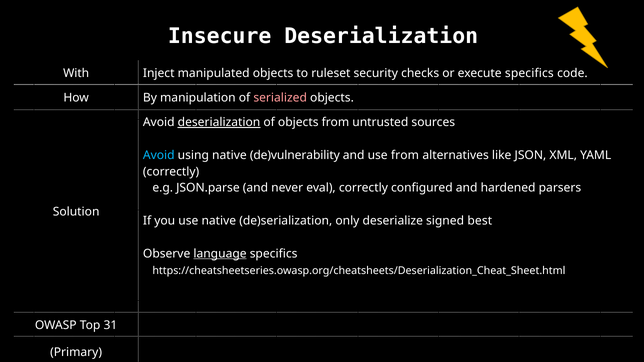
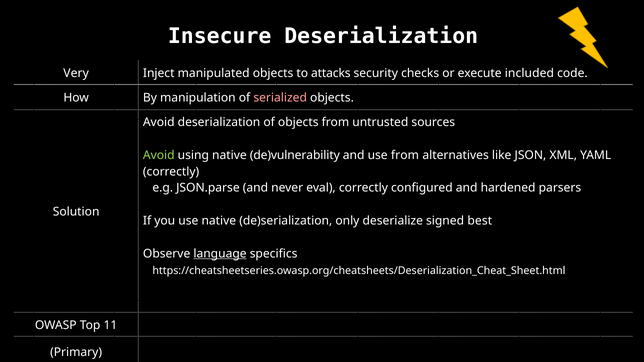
With: With -> Very (76, 73)
ruleset: ruleset -> attacks (331, 73)
execute specifics: specifics -> included (529, 73)
deserialization underline: present -> none (219, 122)
Avoid colour: light blue -> light green (159, 155)
31: 31 -> 11 (110, 325)
